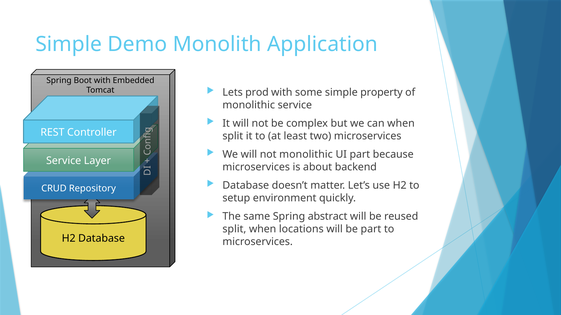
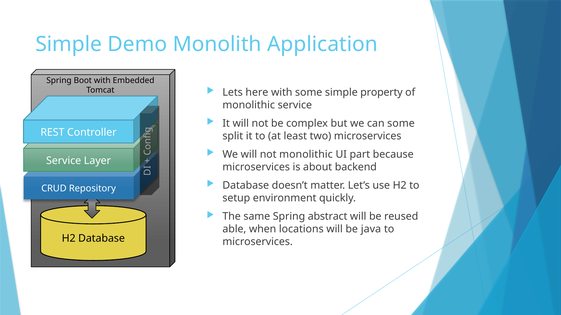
prod: prod -> here (257, 92)
can when: when -> some (401, 124)
split: split -> able (234, 229)
be part: part -> java (371, 229)
